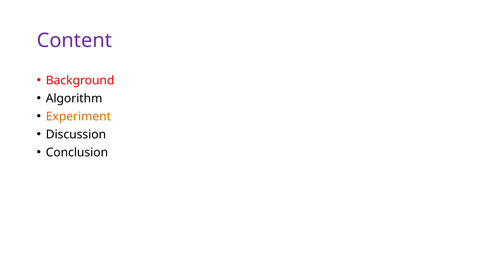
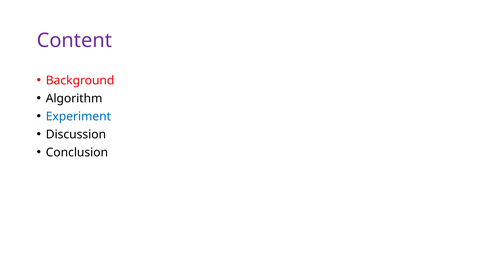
Experiment colour: orange -> blue (78, 116)
